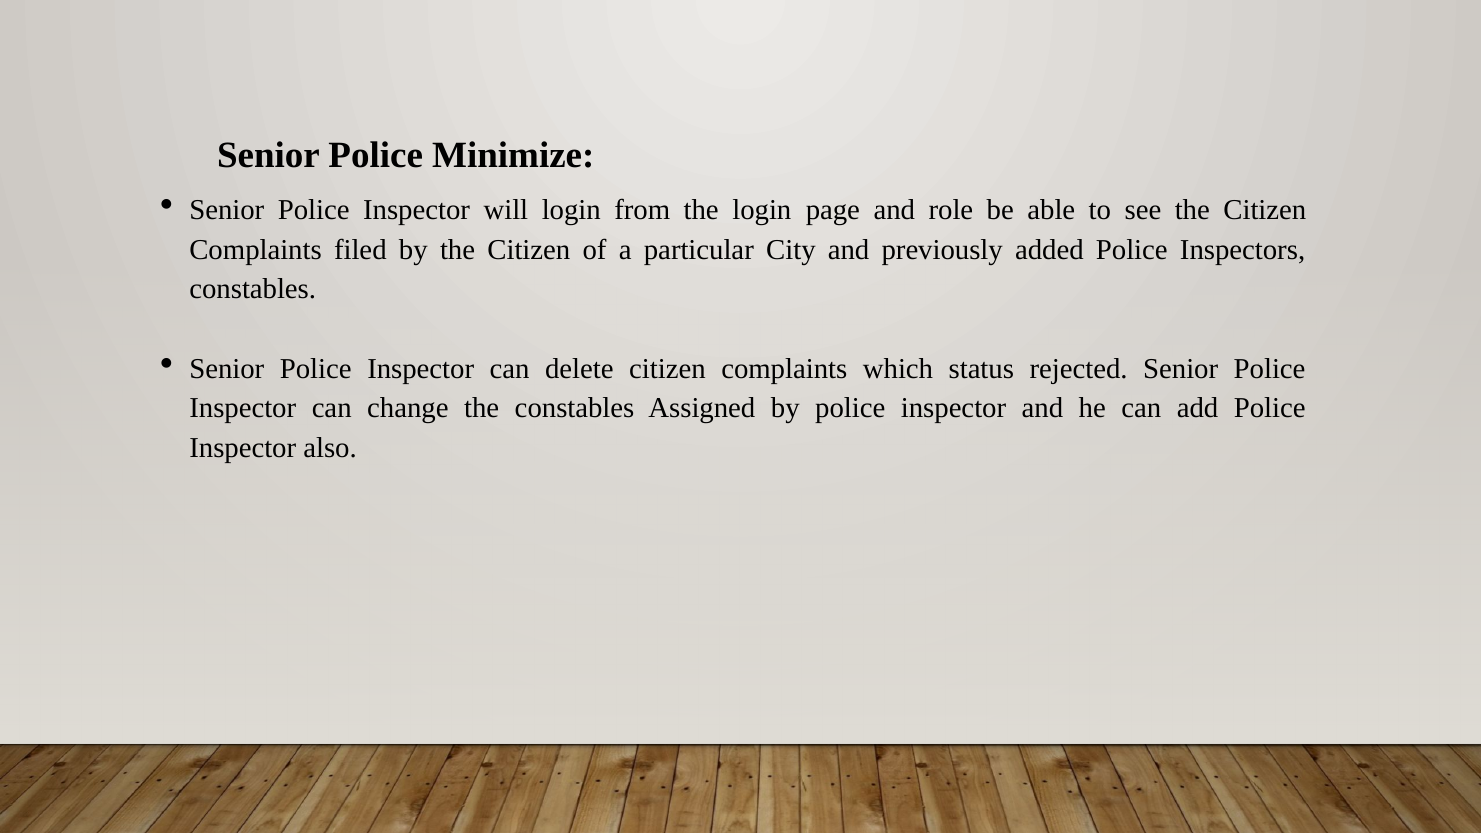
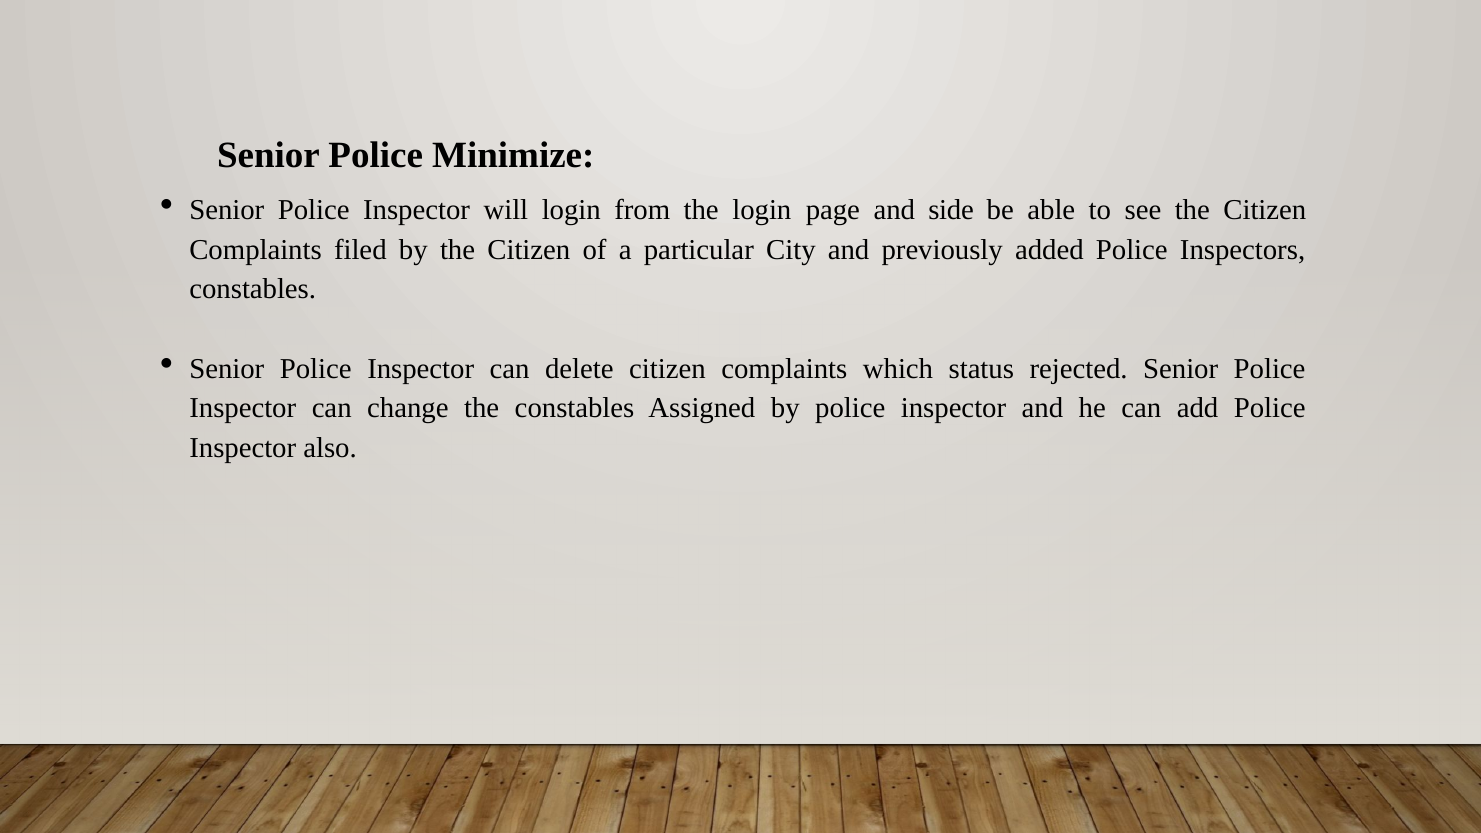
role: role -> side (951, 210)
